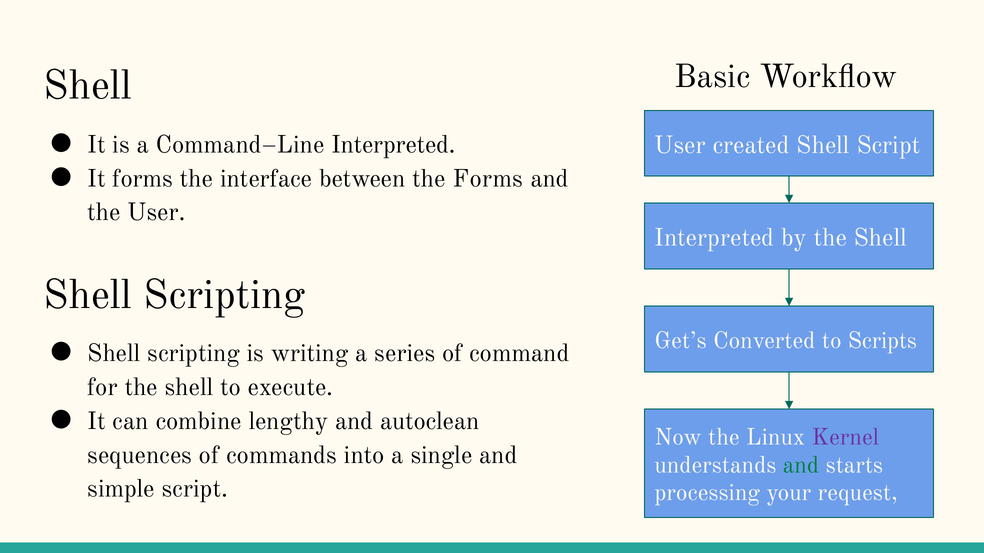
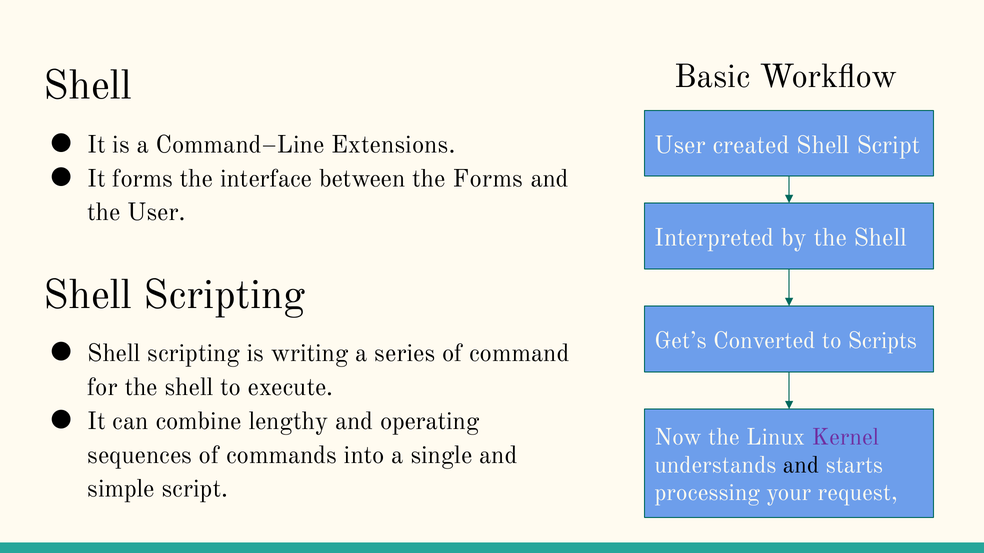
Command–Line Interpreted: Interpreted -> Extensions (393, 145)
autoclean: autoclean -> operating (430, 421)
and colour: green -> black (801, 465)
